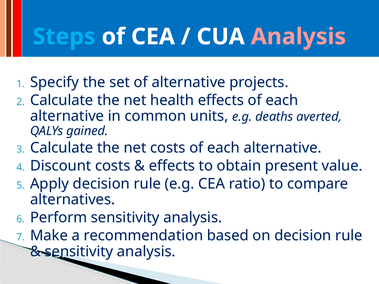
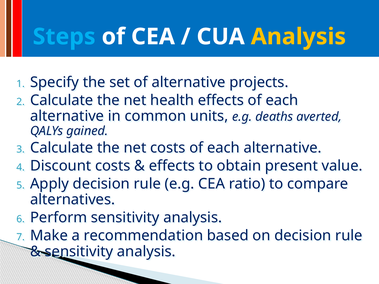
Analysis colour: pink -> yellow (298, 37)
